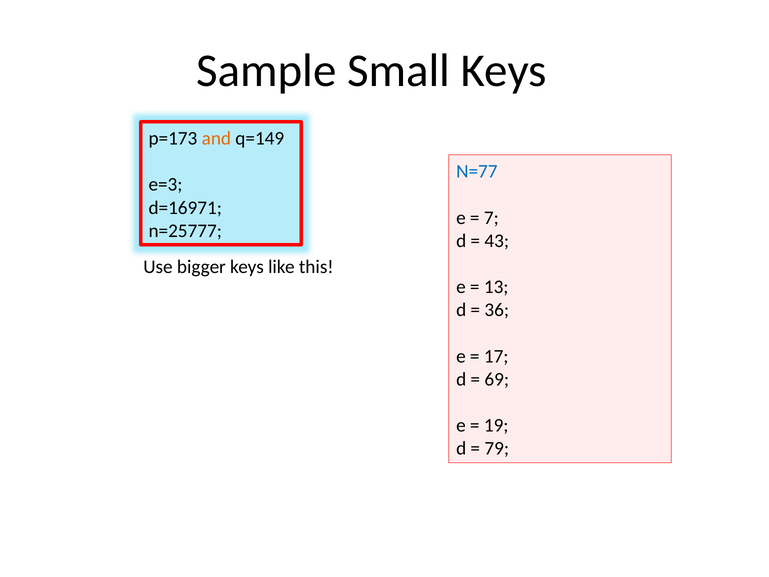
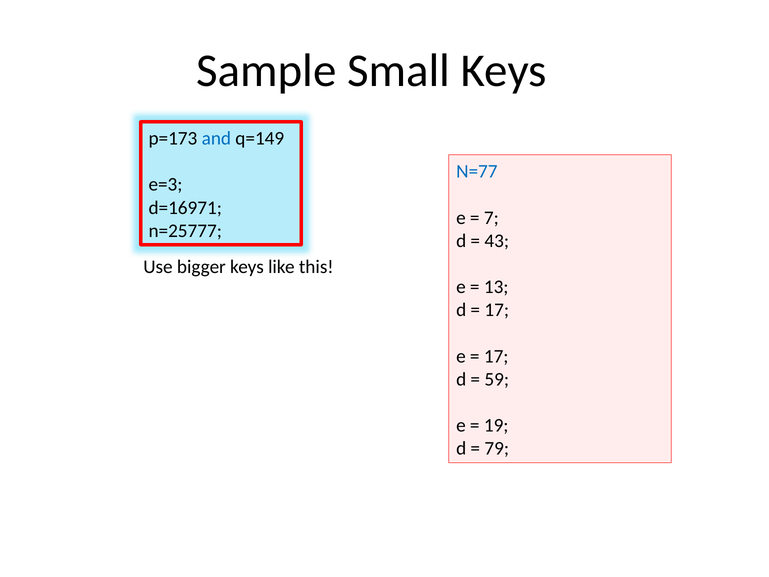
and colour: orange -> blue (216, 138)
36: 36 -> 17 (497, 310)
69: 69 -> 59 (497, 379)
